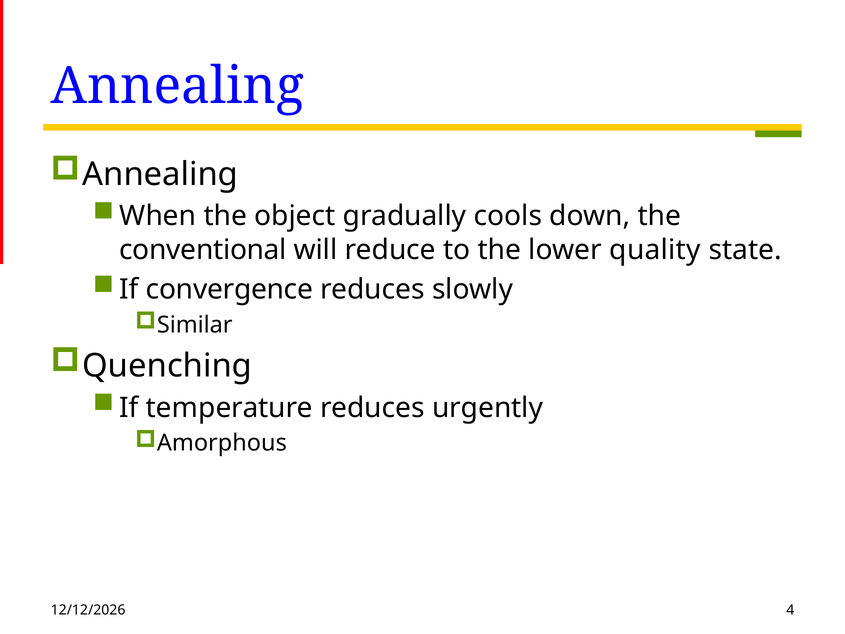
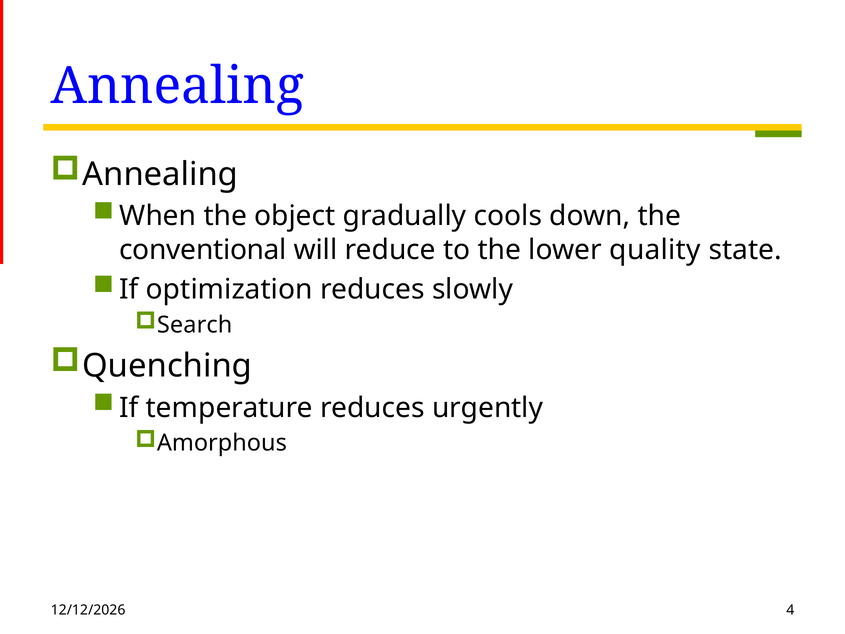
convergence: convergence -> optimization (229, 289)
Similar: Similar -> Search (195, 325)
